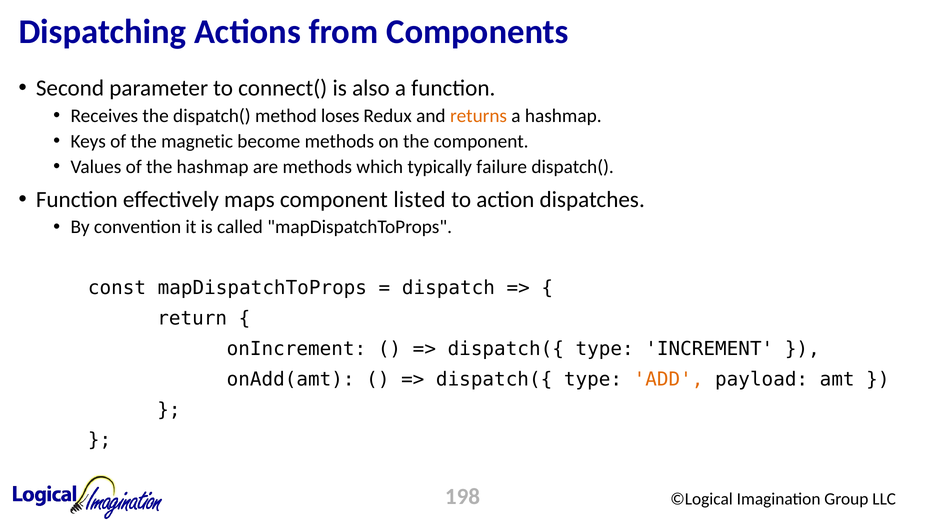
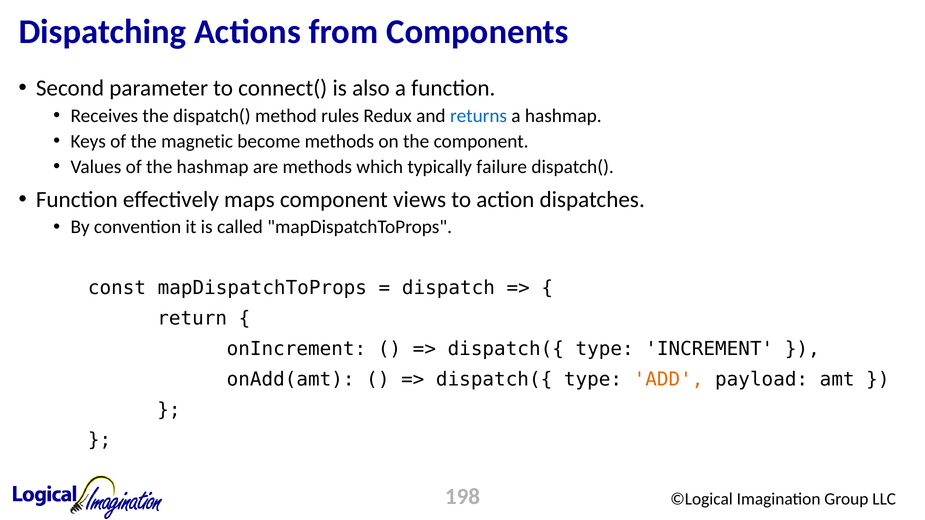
loses: loses -> rules (340, 116)
returns colour: orange -> blue (479, 116)
listed: listed -> views (420, 200)
